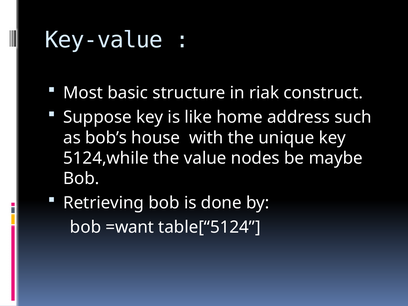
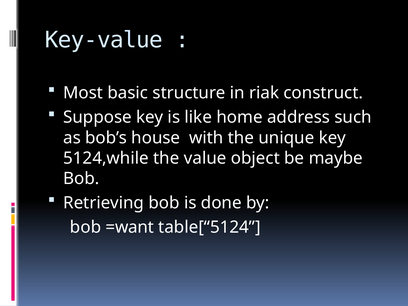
nodes: nodes -> object (255, 158)
